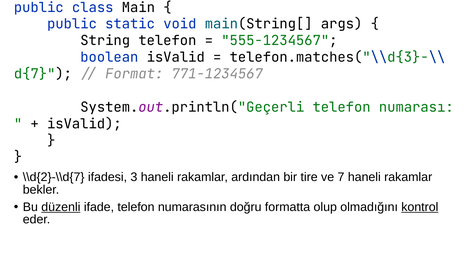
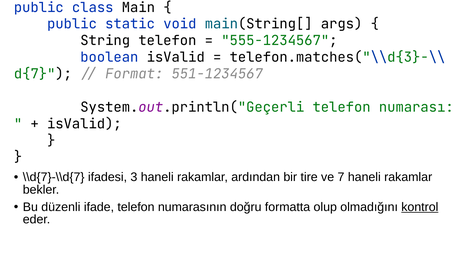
771-1234567: 771-1234567 -> 551-1234567 (217, 74)
\\d{2}-\\d{7: \\d{2}-\\d{7 -> \\d{7}-\\d{7 (54, 177)
düzenli underline: present -> none (61, 207)
